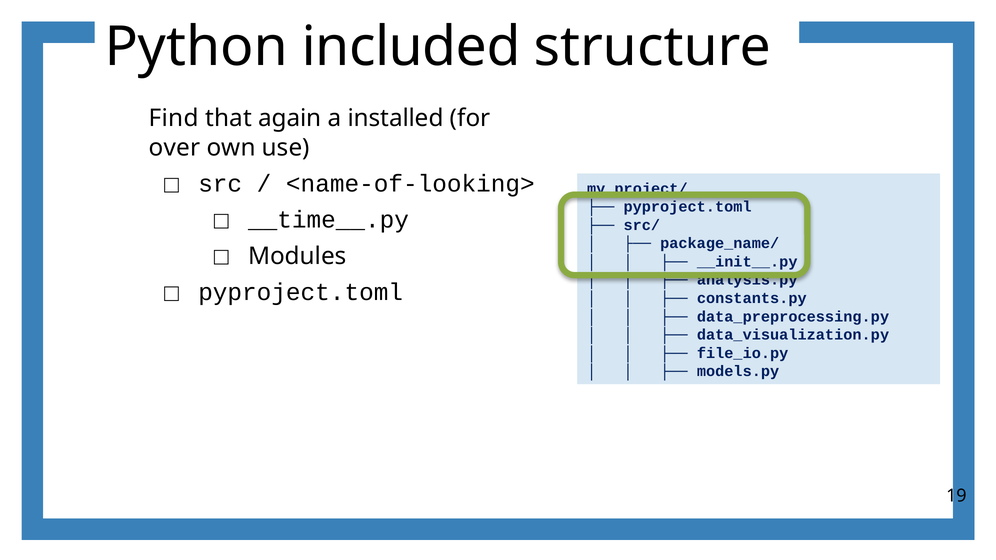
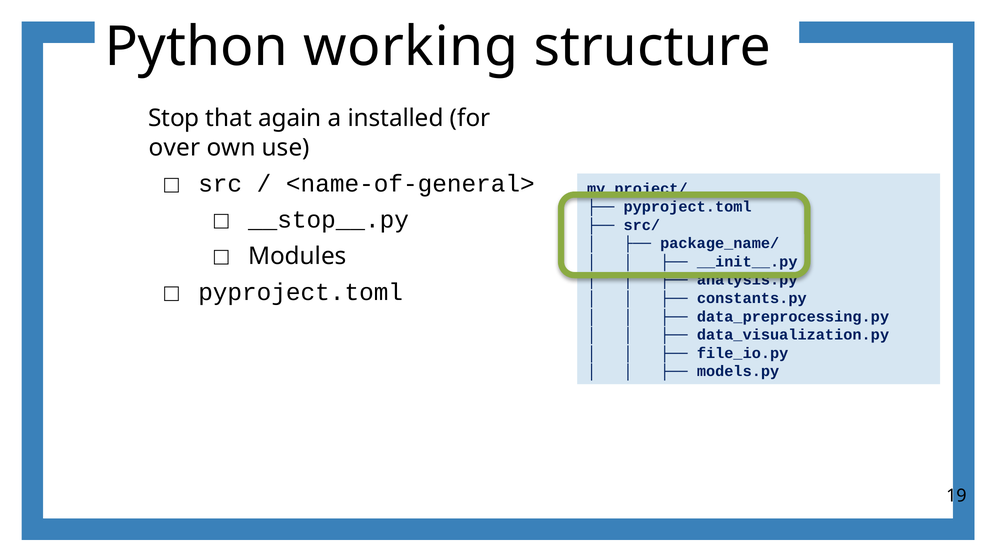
included: included -> working (411, 47)
Find: Find -> Stop (174, 118)
<name-of-looking>: <name-of-looking> -> <name-of-general> (410, 184)
__time__.py: __time__.py -> __stop__.py (329, 220)
